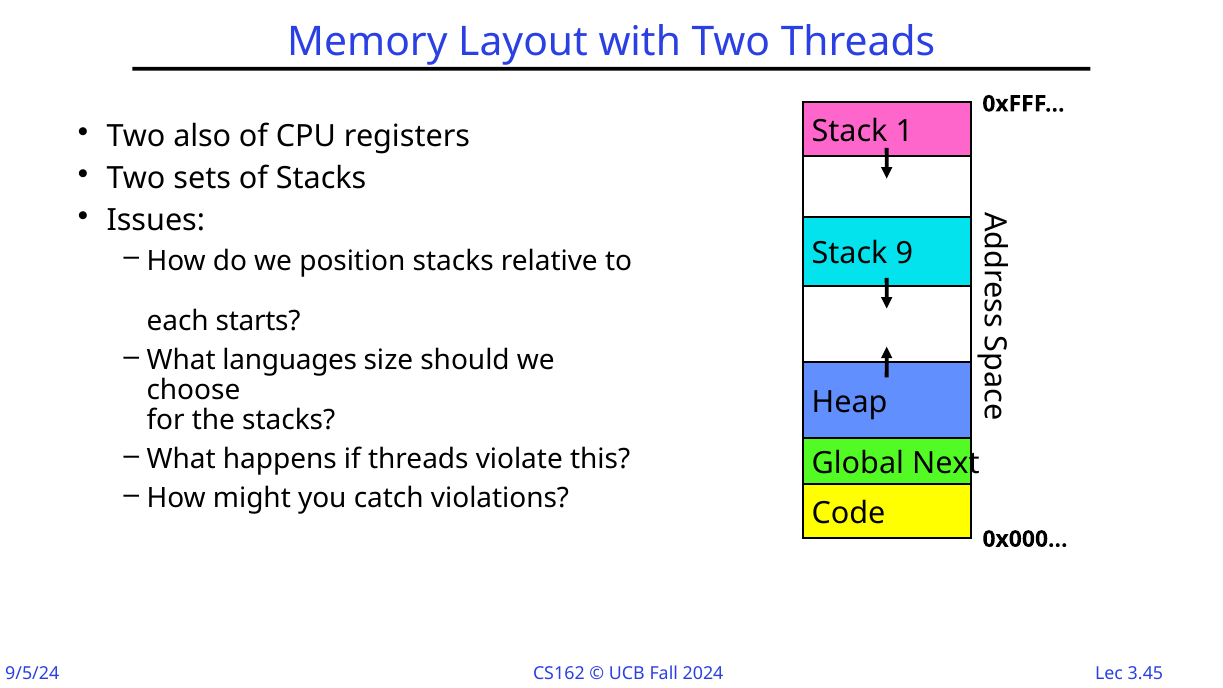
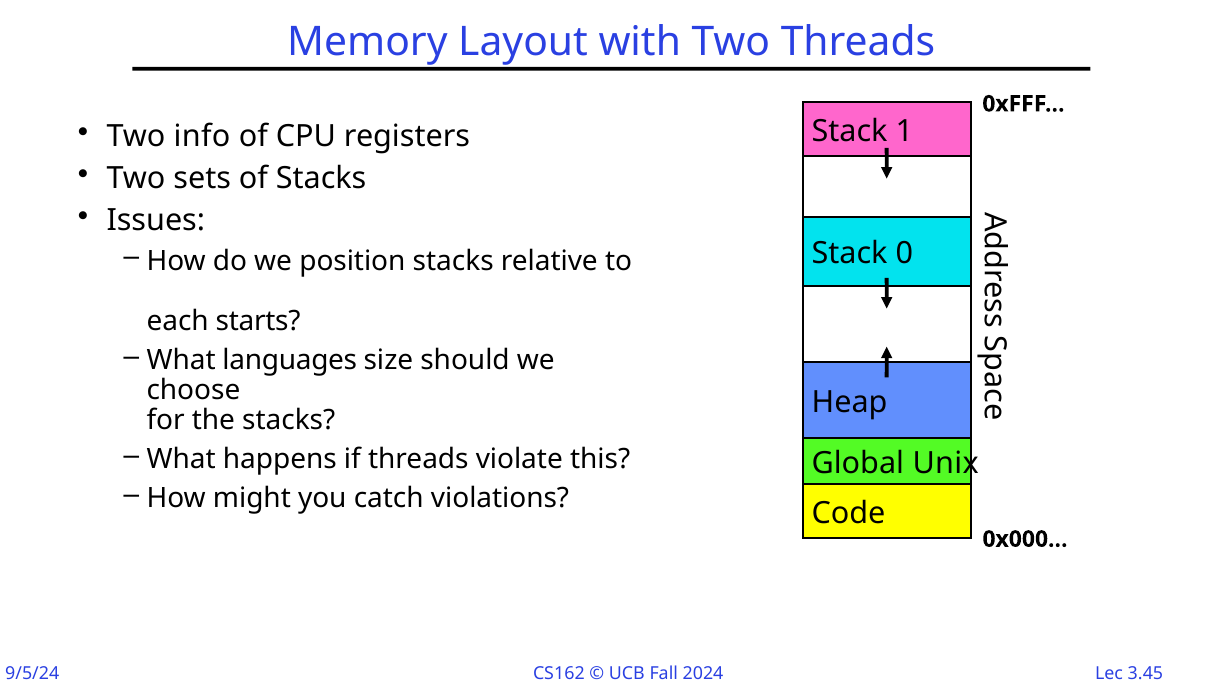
also: also -> info (202, 136)
9: 9 -> 0 (904, 253)
Next: Next -> Unix (946, 463)
